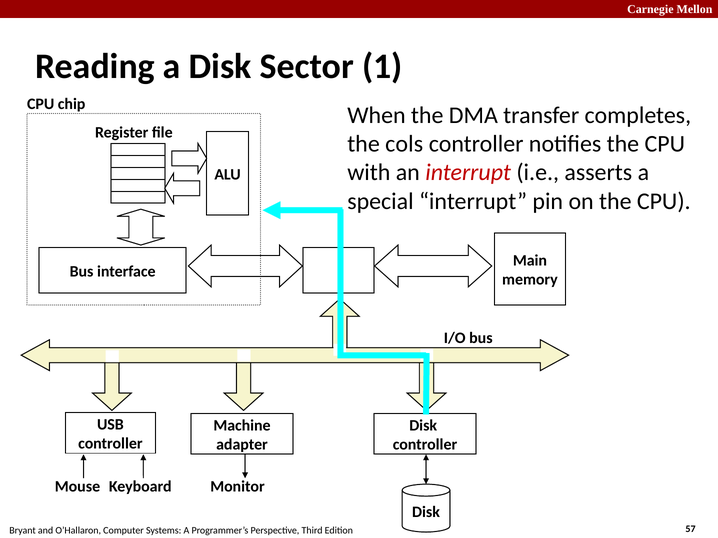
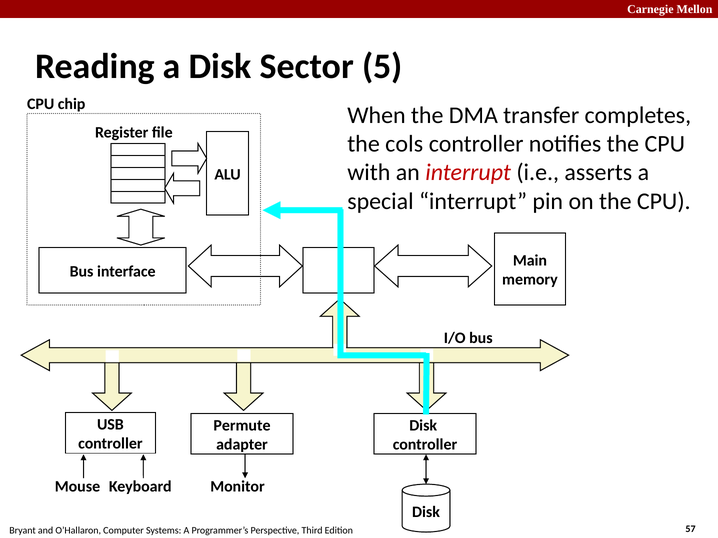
1: 1 -> 5 (382, 67)
Machine: Machine -> Permute (242, 426)
